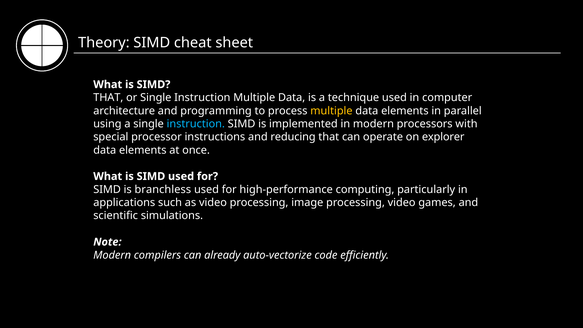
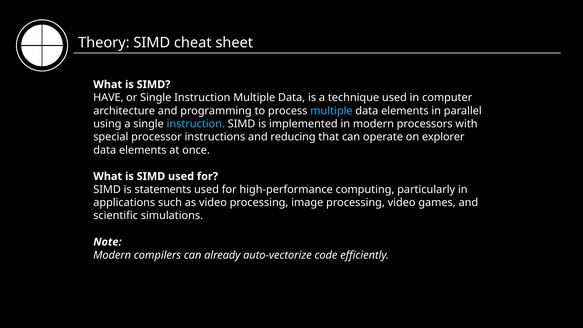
THAT: THAT -> HAVE (108, 98)
multiple colour: yellow -> light blue (331, 111)
branchless: branchless -> statements (163, 189)
